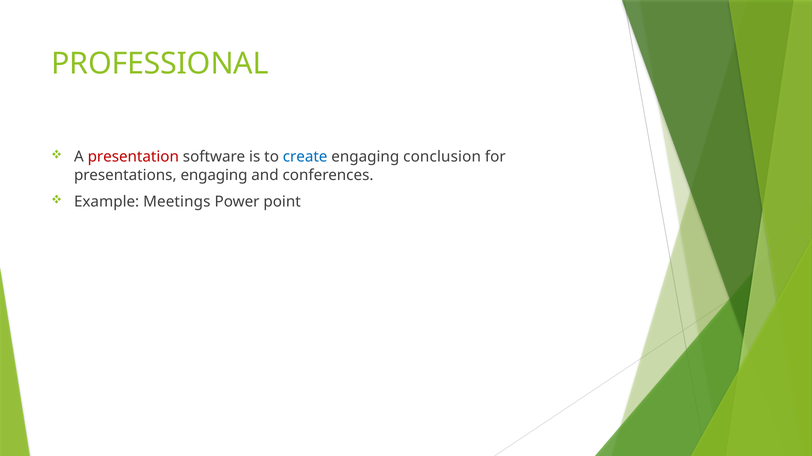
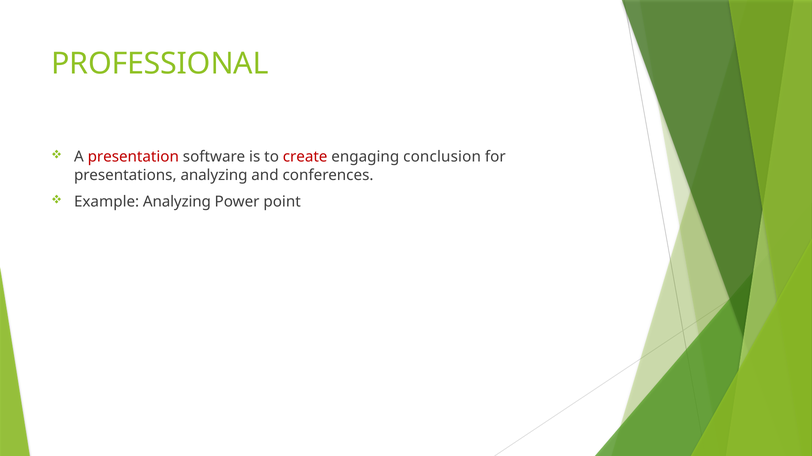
create colour: blue -> red (305, 157)
presentations engaging: engaging -> analyzing (214, 175)
Example Meetings: Meetings -> Analyzing (177, 202)
